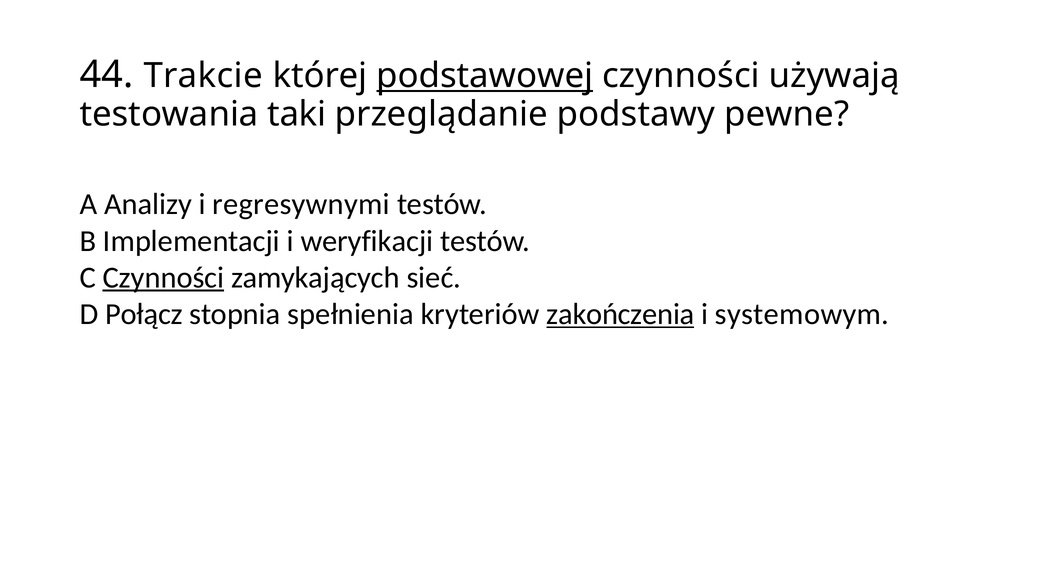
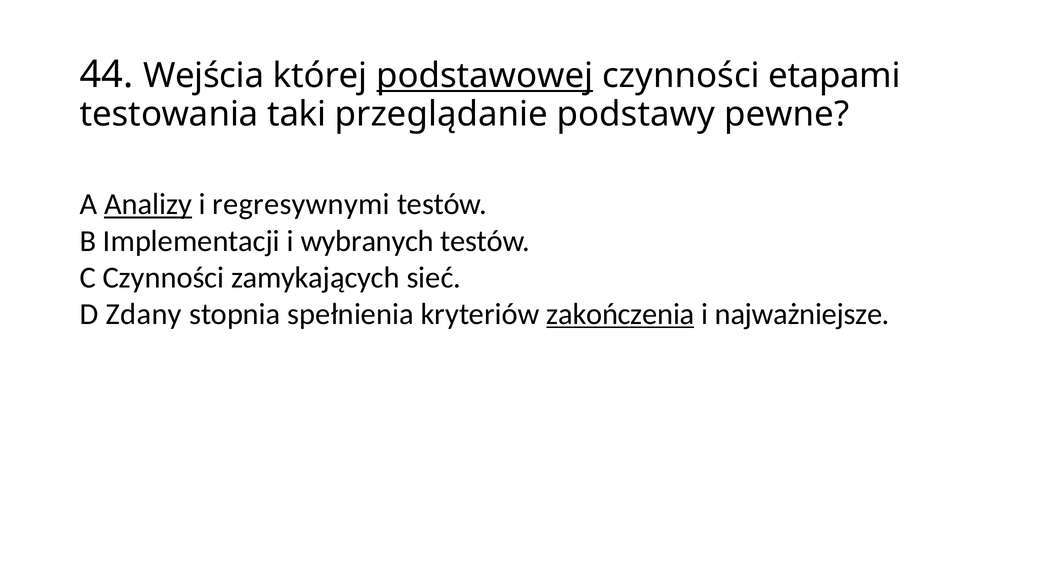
Trakcie: Trakcie -> Wejścia (204, 76)
używają: używają -> etapami (834, 76)
Analizy underline: none -> present (148, 204)
weryfikacji: weryfikacji -> wybranych (367, 241)
Czynności underline: present -> none (163, 278)
Połącz: Połącz -> Zdany (144, 314)
systemowym: systemowym -> najważniejsze (802, 314)
